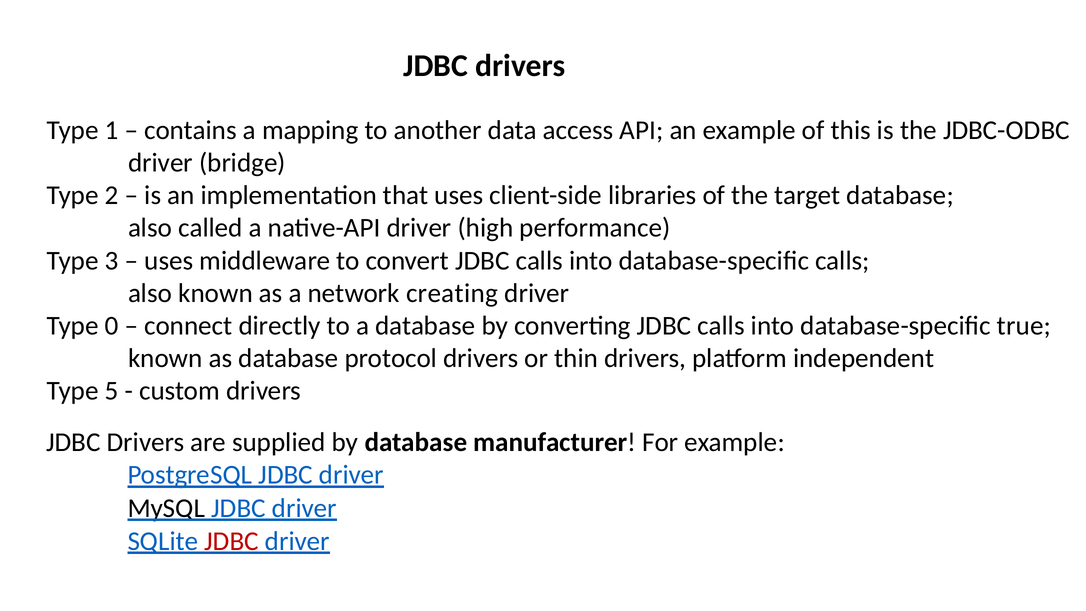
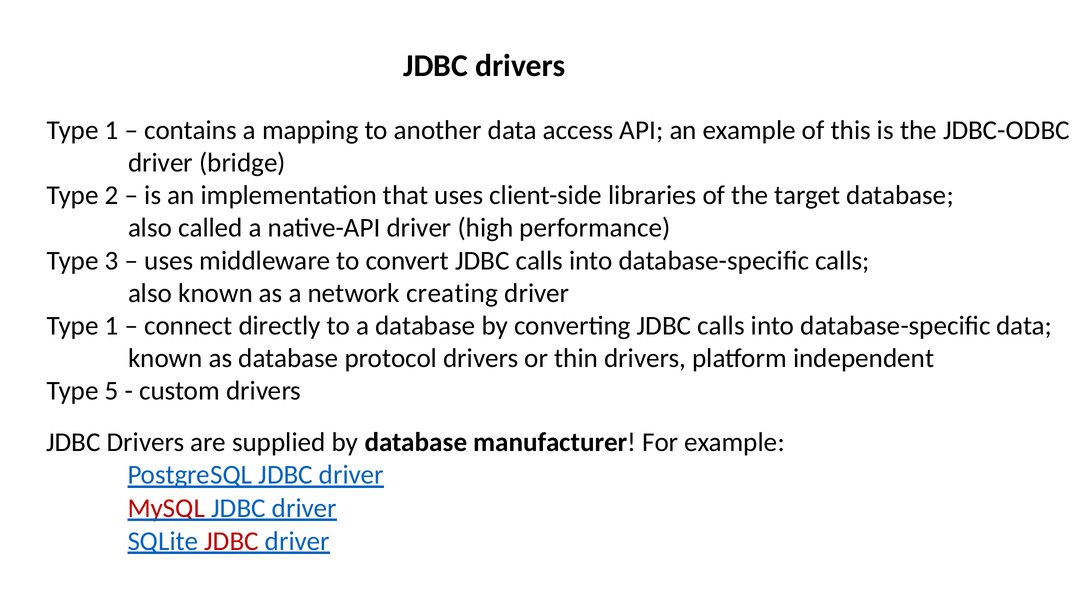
0: 0 -> 1 (112, 326)
database-specific true: true -> data (1024, 326)
MySQL colour: black -> red (166, 508)
